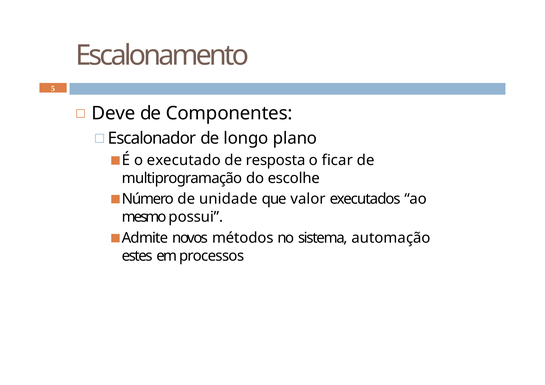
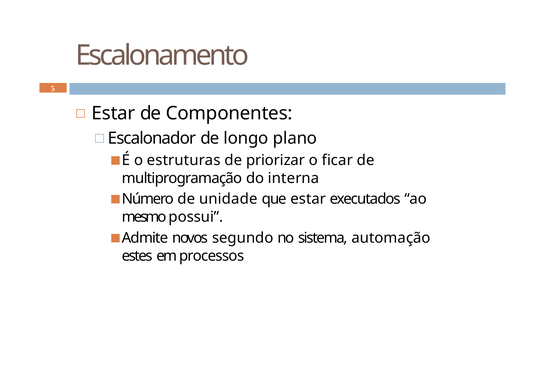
Deve: Deve -> Estar (113, 113)
executado: executado -> estruturas (184, 160)
resposta: resposta -> priorizar (276, 160)
escolhe: escolhe -> interna (294, 178)
que valor: valor -> estar (308, 199)
métodos: métodos -> segundo (243, 238)
